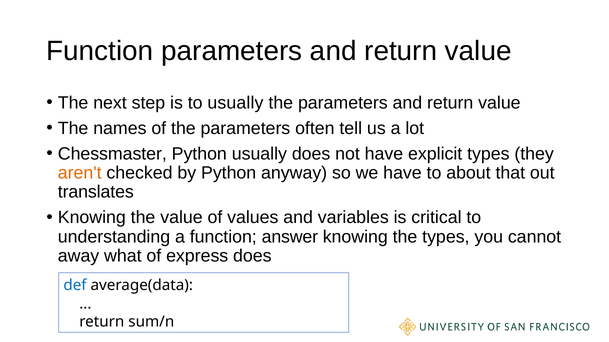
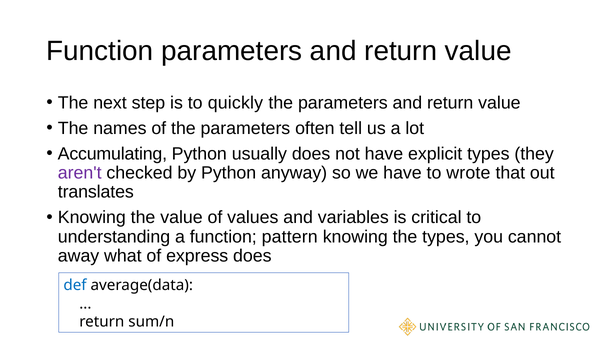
to usually: usually -> quickly (235, 103)
Chessmaster: Chessmaster -> Accumulating (112, 154)
aren't colour: orange -> purple (80, 173)
about: about -> wrote (468, 173)
answer: answer -> pattern (290, 237)
